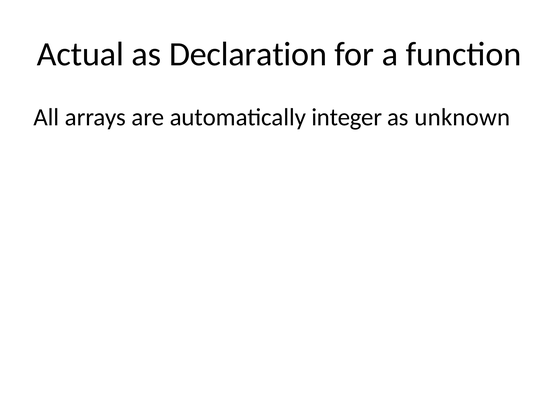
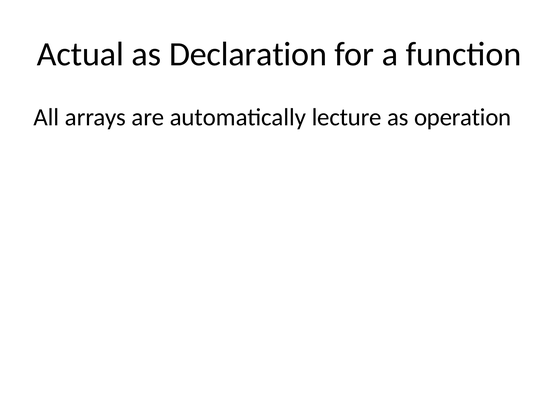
integer: integer -> lecture (347, 117)
unknown: unknown -> operation (463, 117)
